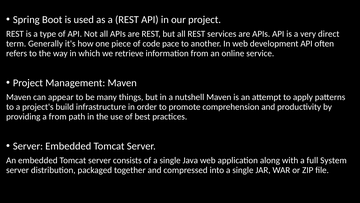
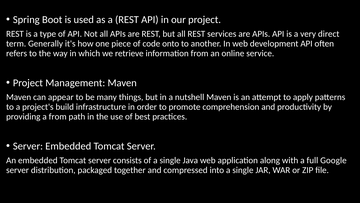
pace: pace -> onto (171, 44)
System: System -> Google (333, 160)
